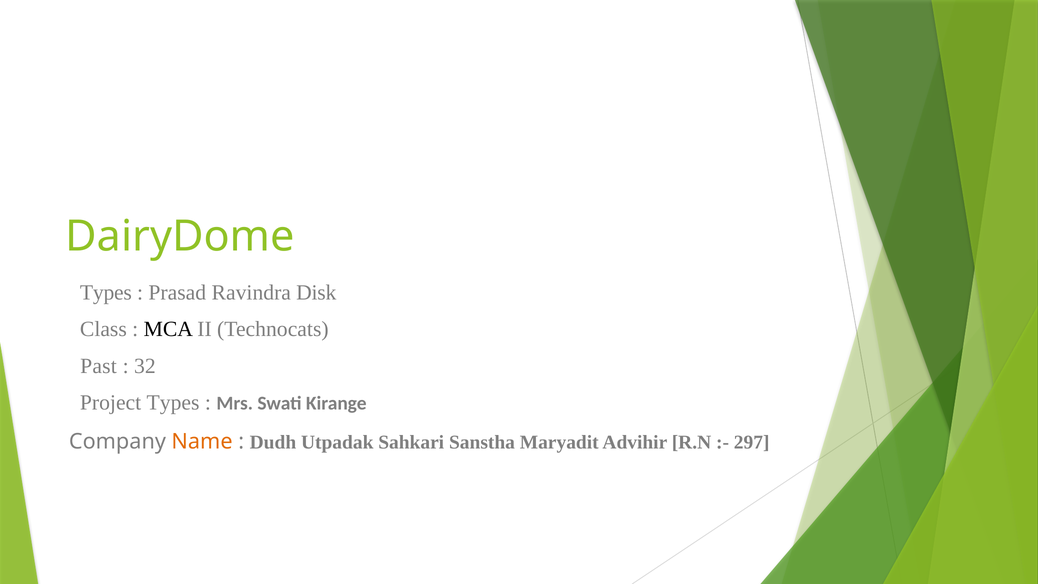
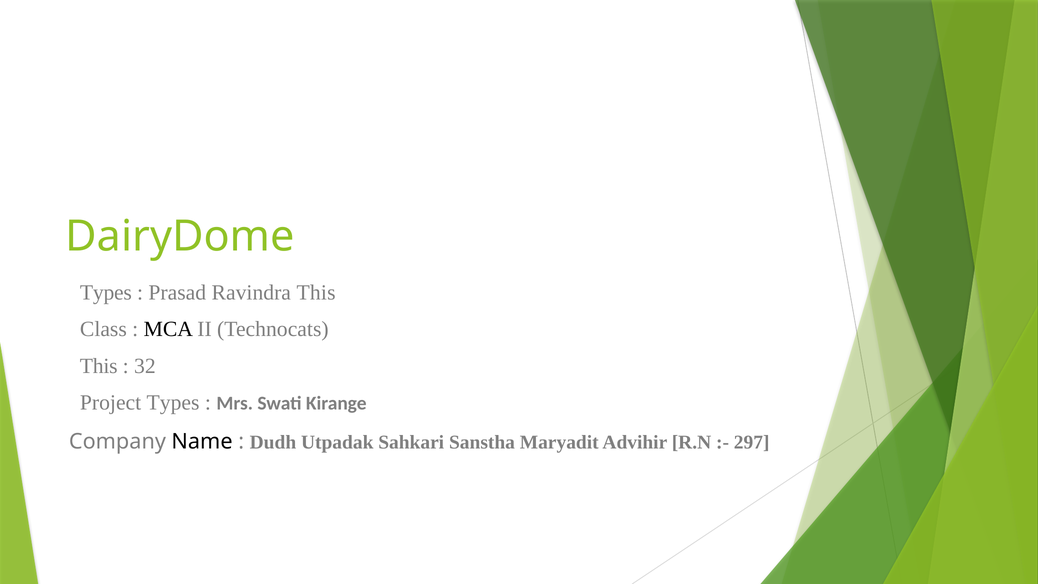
Ravindra Disk: Disk -> This (316, 292)
Past: Past -> This (99, 366)
Name colour: orange -> black (202, 441)
